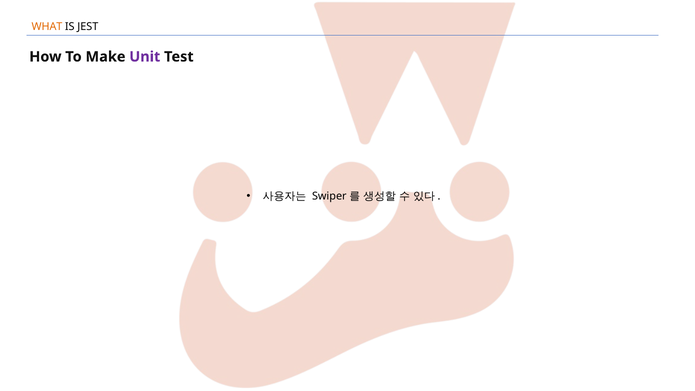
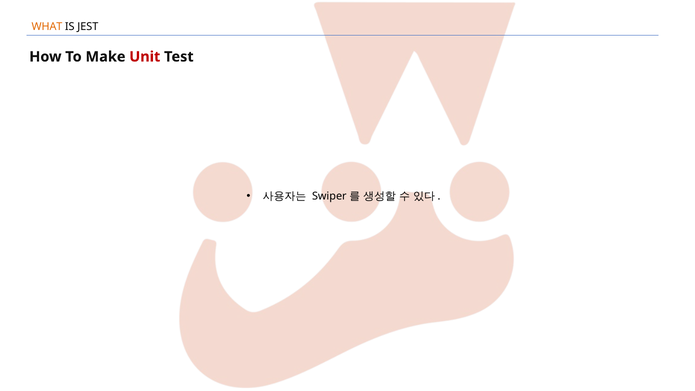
Unit colour: purple -> red (145, 57)
